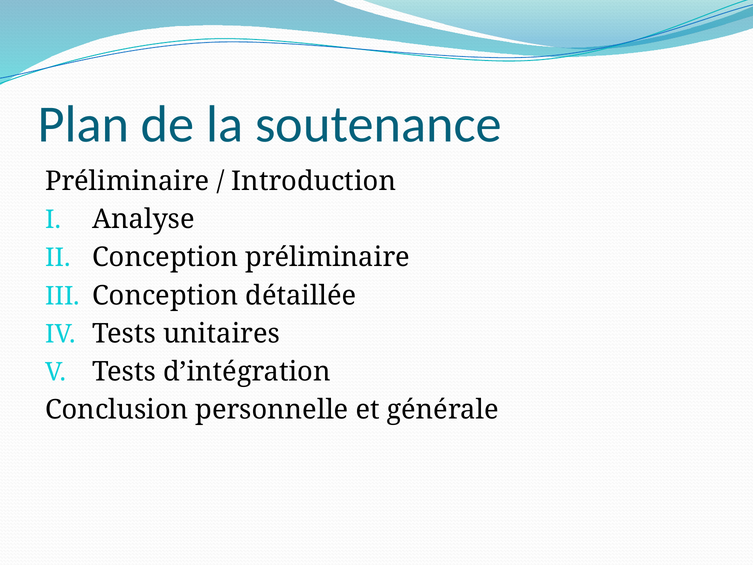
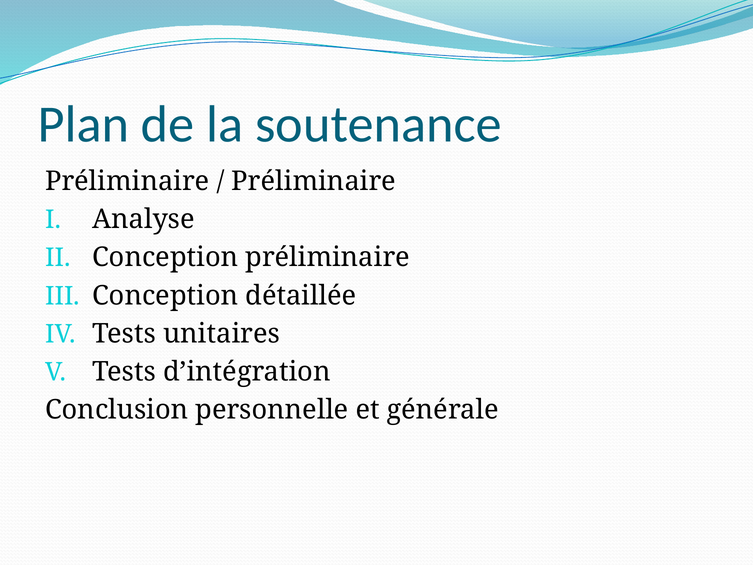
Introduction: Introduction -> Préliminaire (314, 181)
